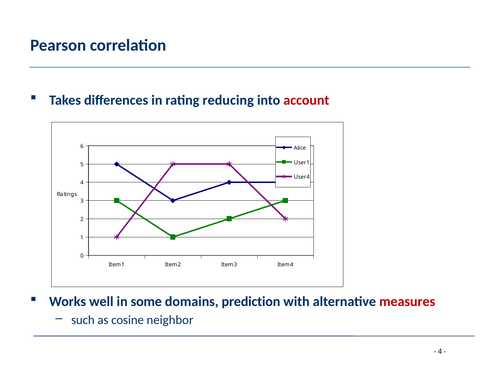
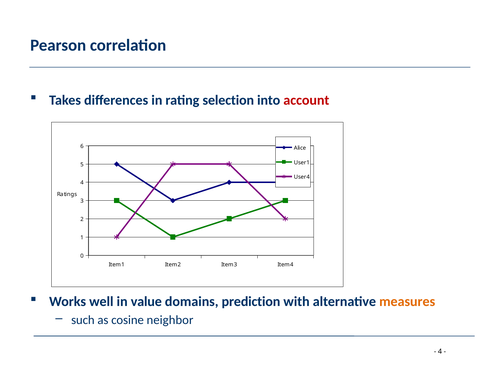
reducing: reducing -> selection (228, 100)
some: some -> value (146, 302)
measures colour: red -> orange (407, 302)
